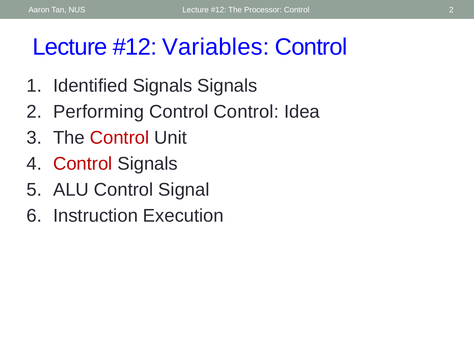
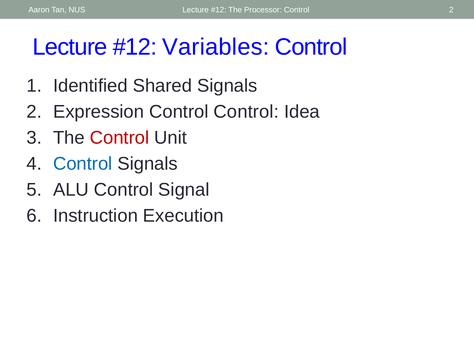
Identified Signals: Signals -> Shared (162, 86)
Performing: Performing -> Expression (99, 112)
Control colour: red -> blue (83, 164)
